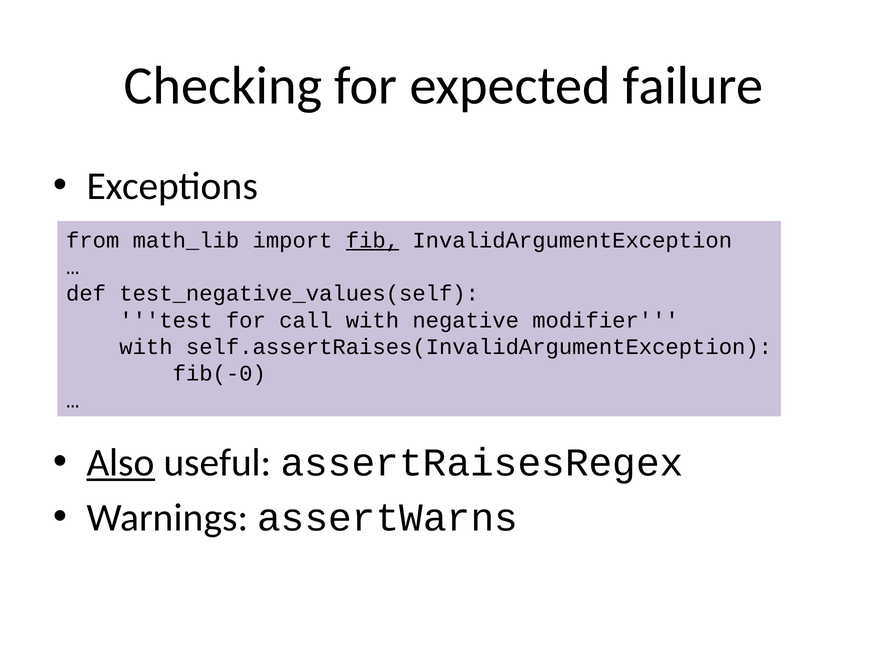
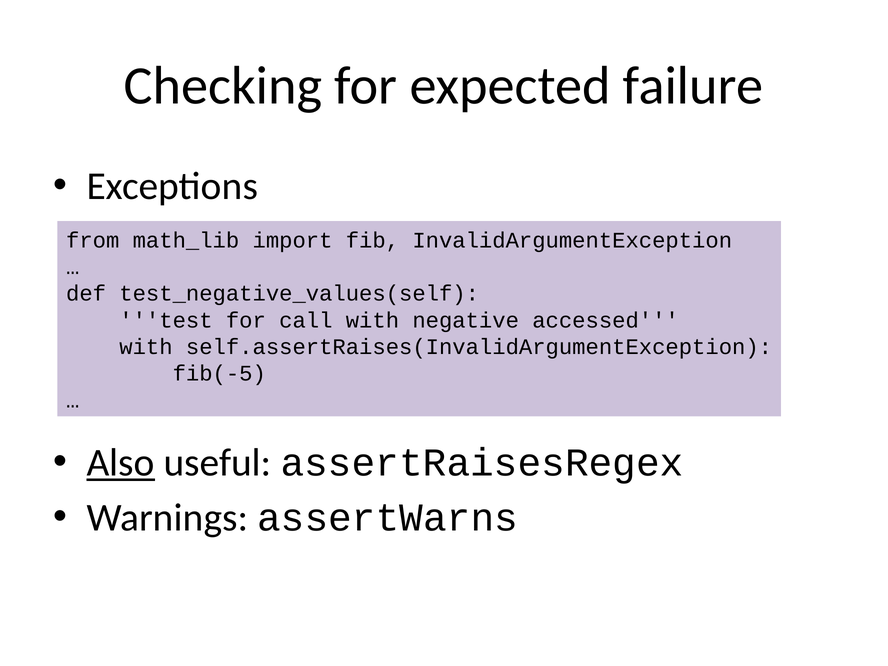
fib underline: present -> none (372, 240)
modifier: modifier -> accessed (606, 320)
fib(-0: fib(-0 -> fib(-5 (219, 374)
